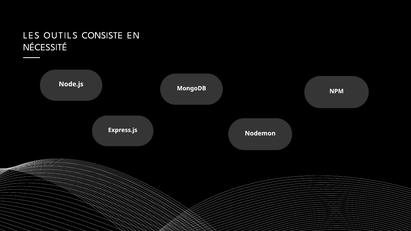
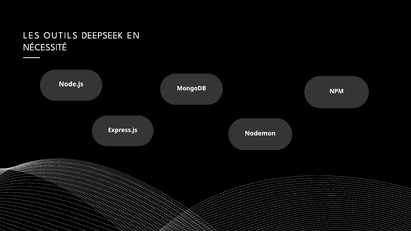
CONSISTE: CONSISTE -> DEEPSEEK (102, 35)
